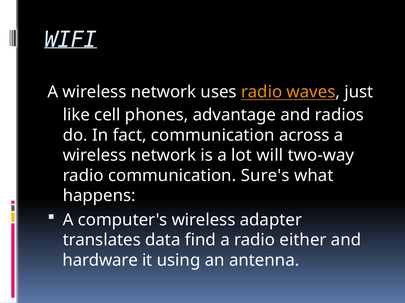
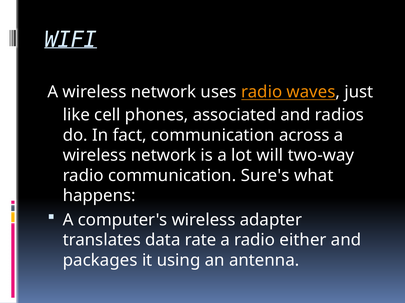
advantage: advantage -> associated (234, 115)
find: find -> rate (201, 241)
hardware: hardware -> packages (100, 261)
